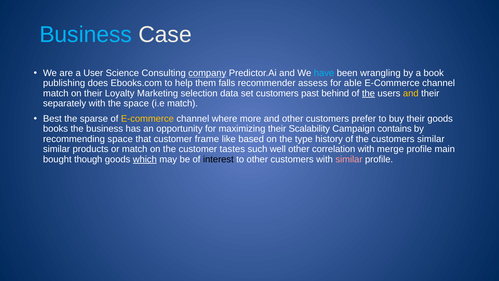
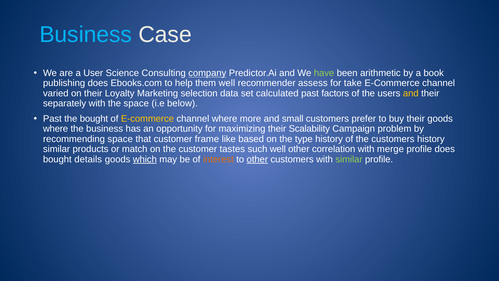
have colour: light blue -> light green (324, 73)
wrangling: wrangling -> arithmetic (380, 73)
them falls: falls -> well (227, 83)
able: able -> take (353, 83)
match: match -> varied (56, 93)
set customers: customers -> calculated (277, 93)
behind: behind -> factors (335, 93)
the underline: present -> none (368, 93)
i.e match: match -> below (182, 103)
Best: Best -> Past (52, 119)
the sparse: sparse -> bought (94, 119)
and other: other -> small (293, 119)
books: books -> where (56, 129)
contains: contains -> problem (395, 129)
customers similar: similar -> history (431, 139)
profile main: main -> does (445, 149)
though: though -> details (88, 159)
interest colour: black -> orange (218, 159)
other underline: none -> present (257, 159)
similar colour: pink -> light green (349, 159)
